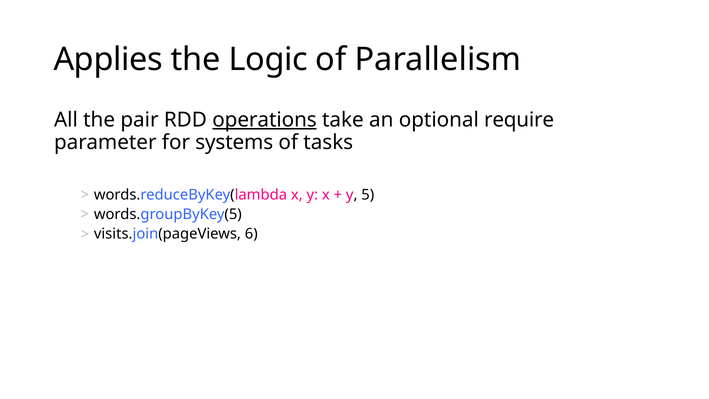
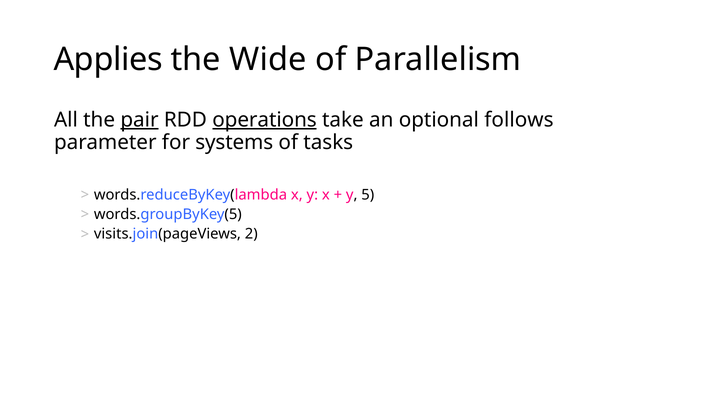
Logic: Logic -> Wide (268, 60)
pair underline: none -> present (139, 120)
require: require -> follows (519, 120)
6: 6 -> 2 (251, 234)
